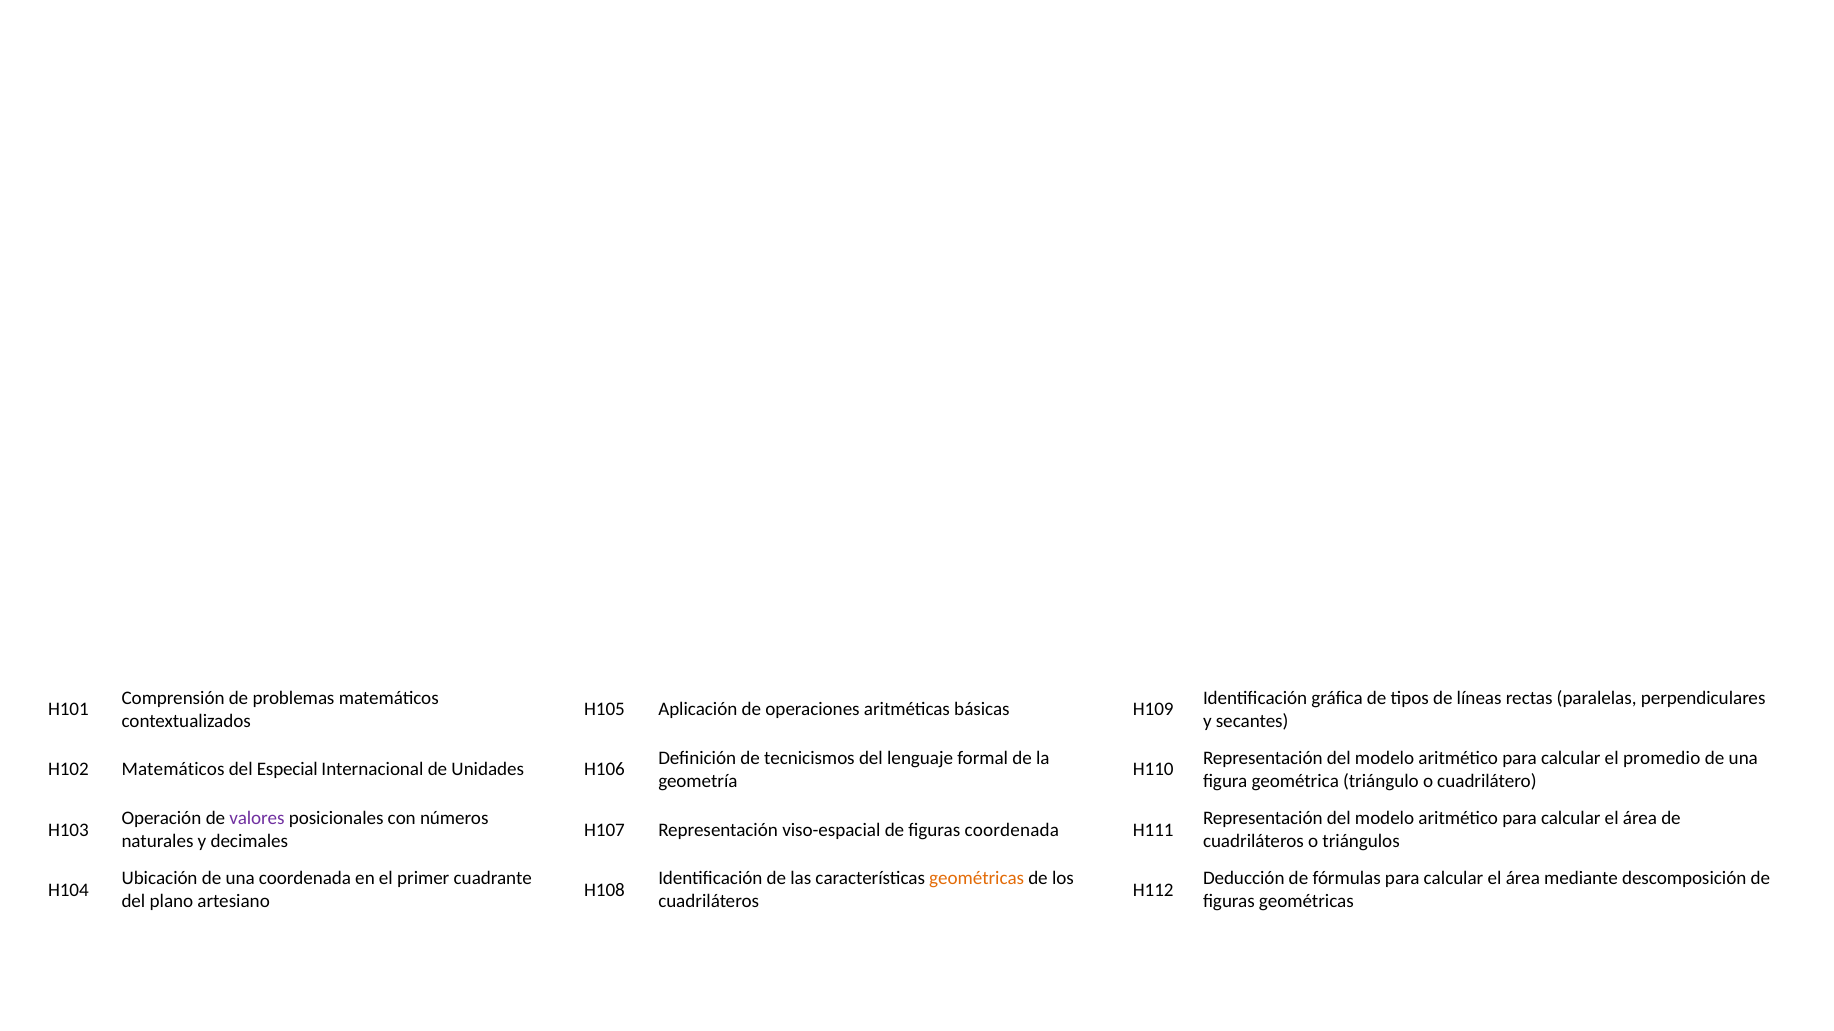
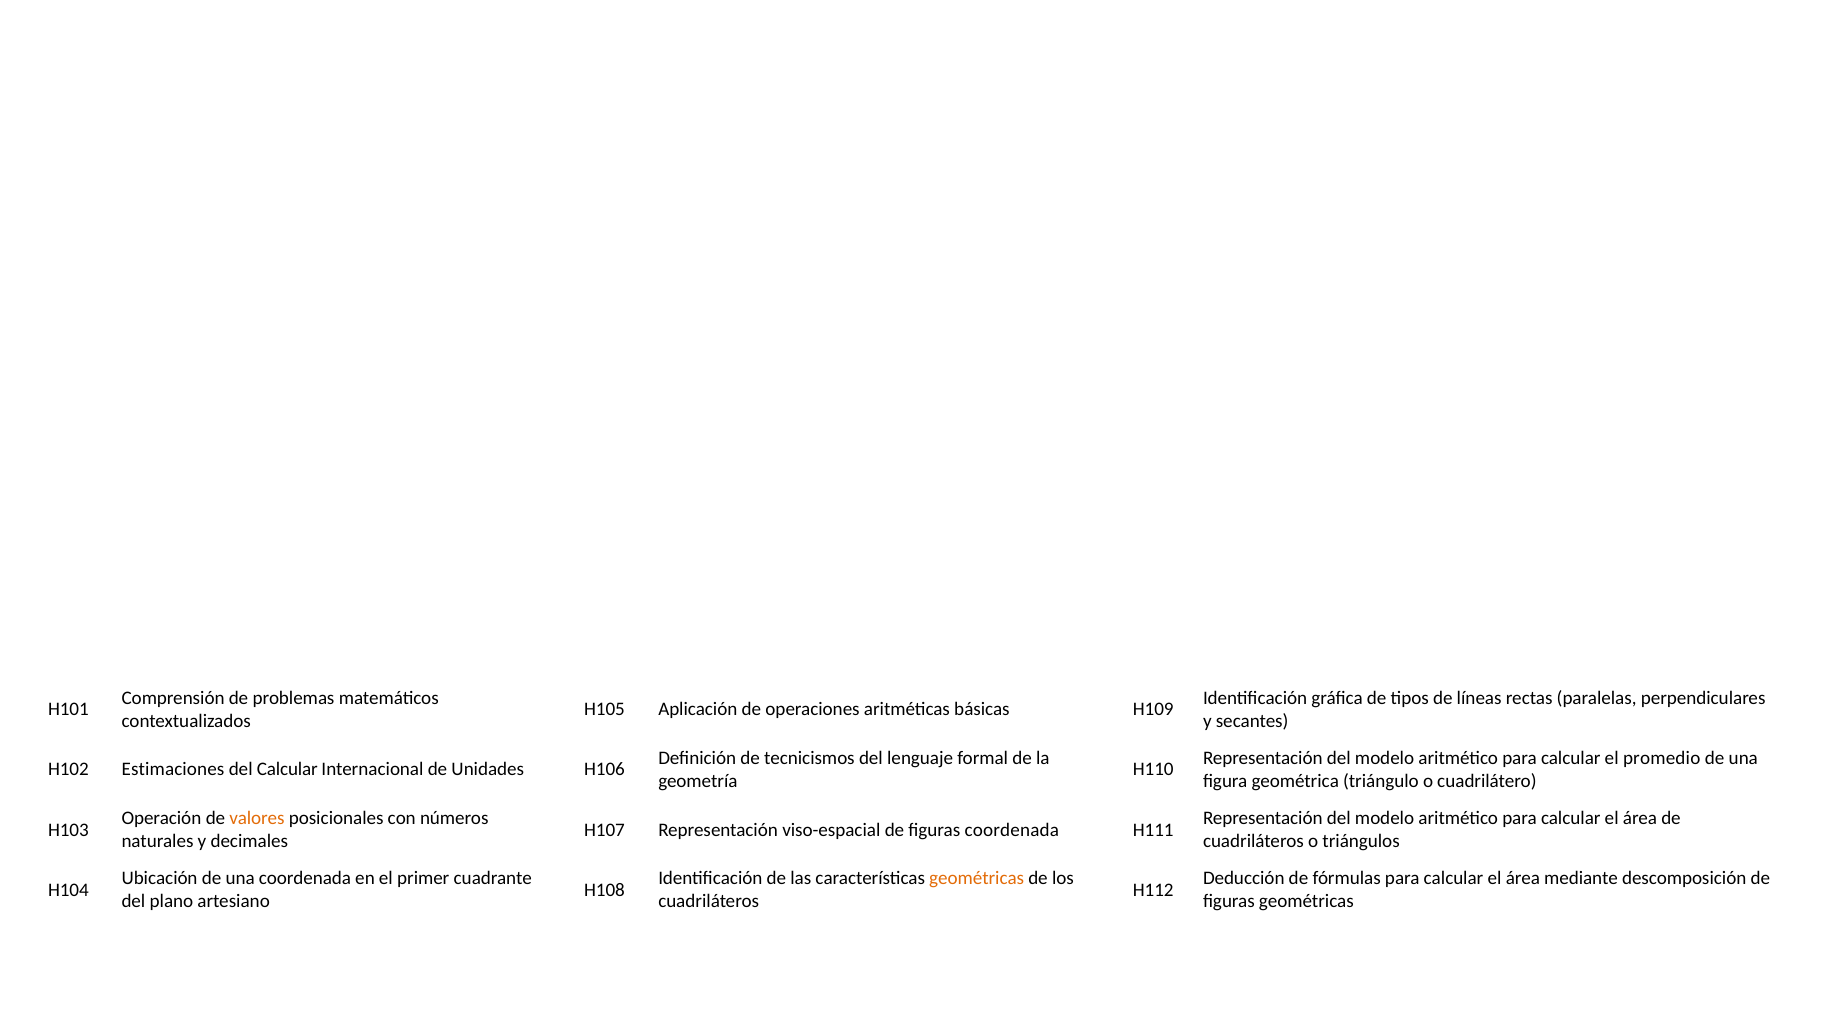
H102 Matemáticos: Matemáticos -> Estimaciones (173, 770)
del Especial: Especial -> Calcular (287, 770)
valores colour: purple -> orange (257, 819)
